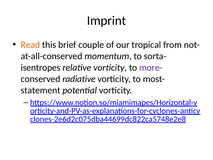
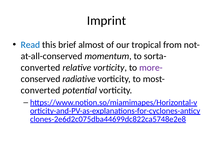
Read colour: orange -> blue (30, 45)
couple: couple -> almost (91, 45)
isentropes: isentropes -> converted (41, 67)
statement: statement -> converted (41, 90)
